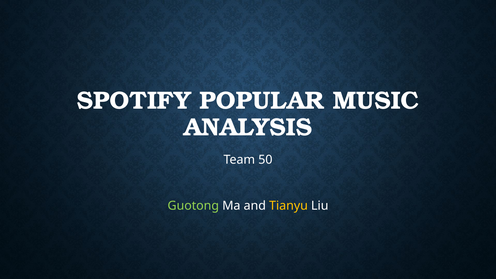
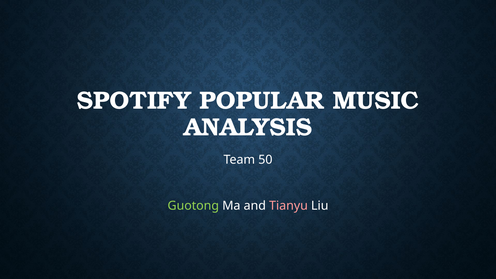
Tianyu colour: yellow -> pink (288, 206)
